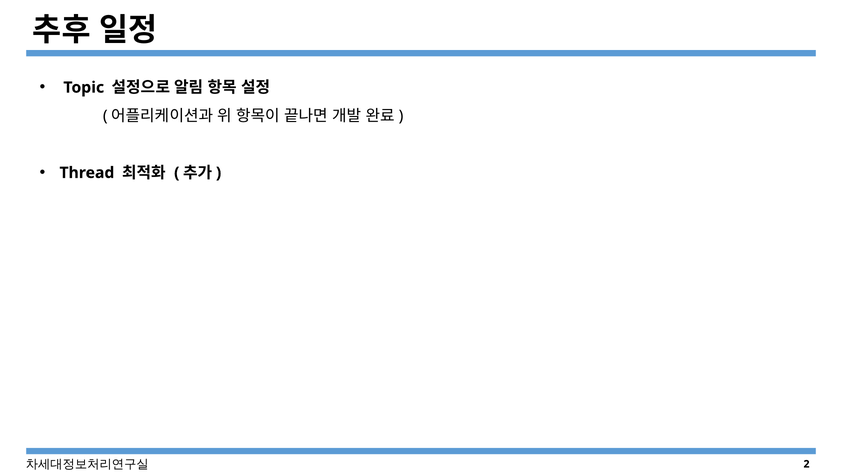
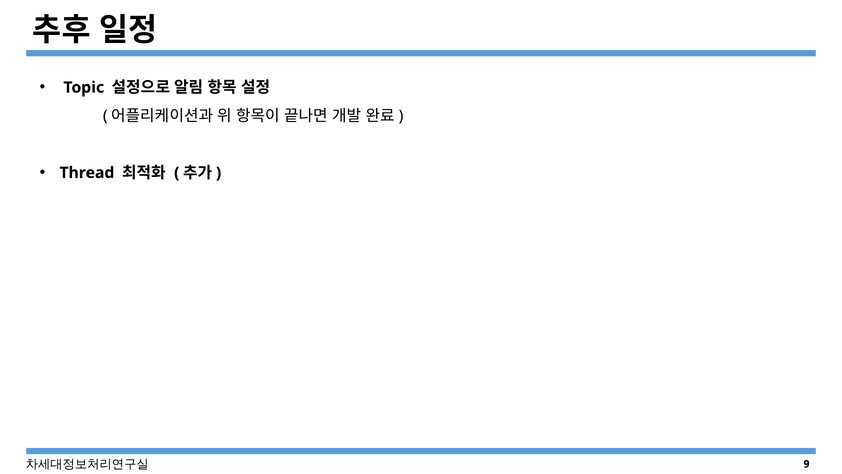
2: 2 -> 9 (807, 464)
